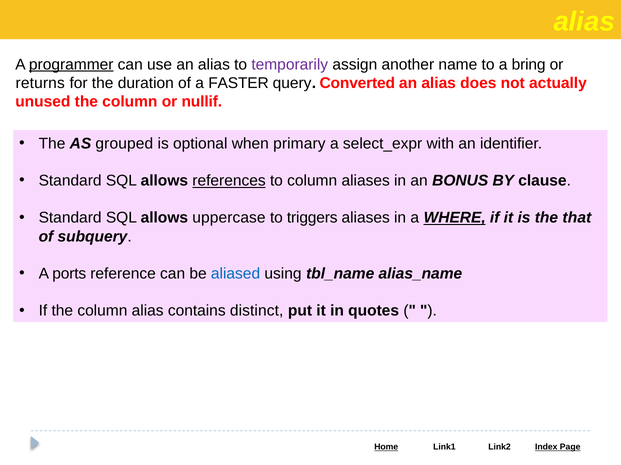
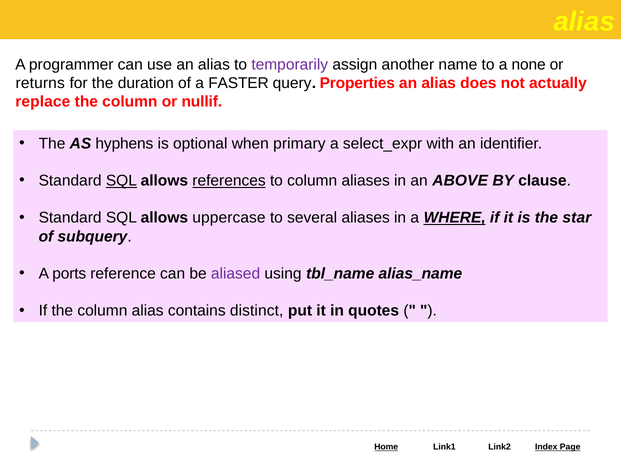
programmer underline: present -> none (71, 65)
bring: bring -> none (529, 65)
Converted: Converted -> Properties (357, 83)
unused: unused -> replace (43, 102)
grouped: grouped -> hyphens (124, 144)
SQL underline: none -> present (121, 181)
BONUS: BONUS -> ABOVE (460, 181)
triggers: triggers -> several (312, 218)
that: that -> star (577, 218)
aliased colour: blue -> purple (236, 274)
